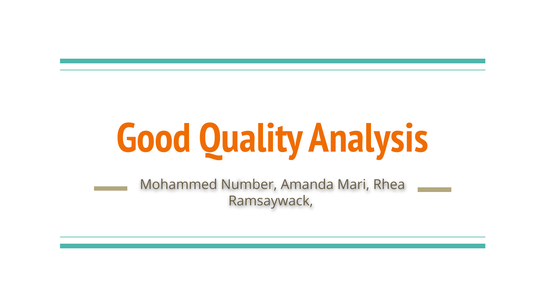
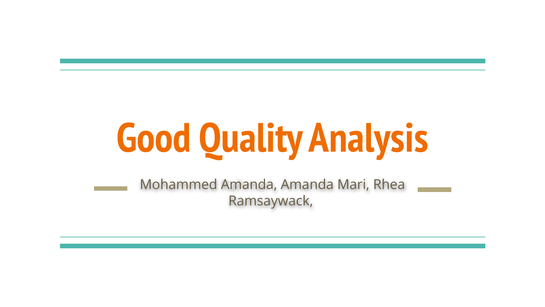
Mohammed Number: Number -> Amanda (249, 184)
